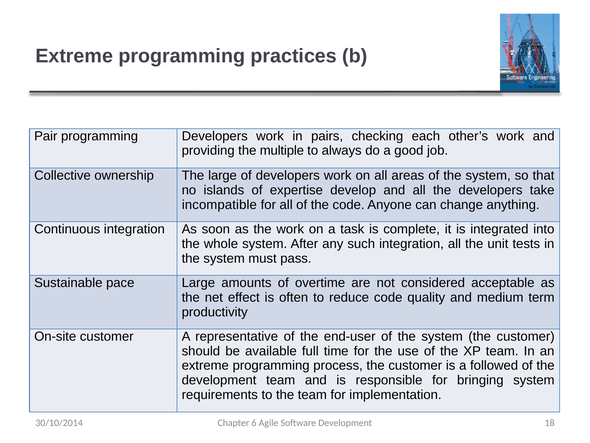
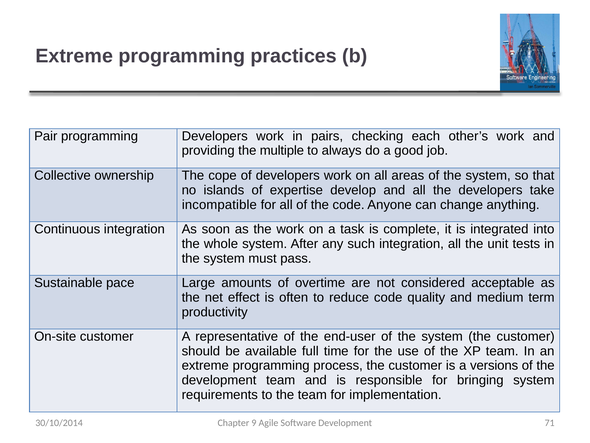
The large: large -> cope (222, 175)
followed: followed -> versions (494, 365)
6: 6 -> 9 (254, 423)
18: 18 -> 71 (550, 422)
